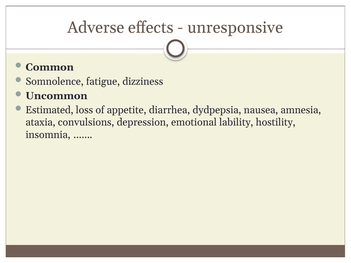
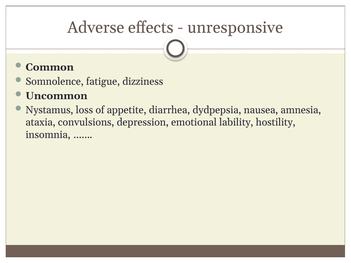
Estimated: Estimated -> Nystamus (49, 110)
